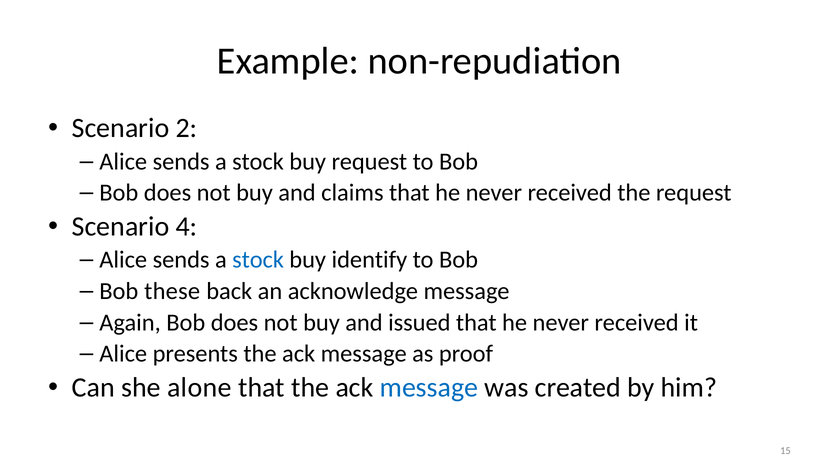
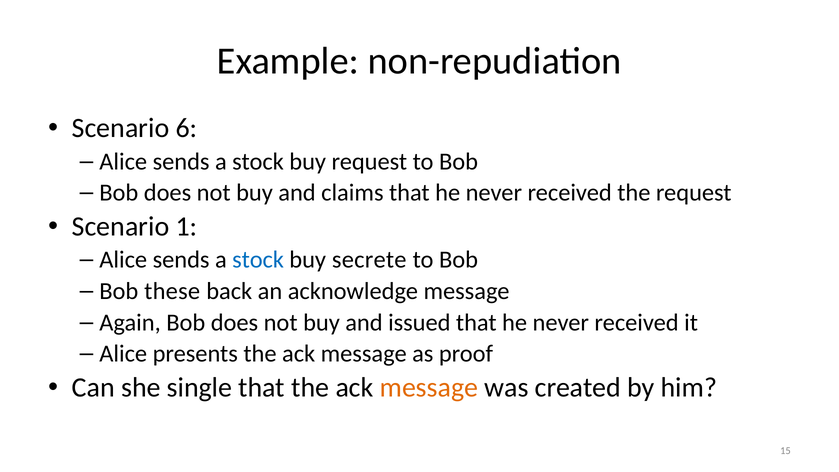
2: 2 -> 6 (187, 128)
4: 4 -> 1 (187, 227)
identify: identify -> secrete (369, 260)
alone: alone -> single (199, 388)
message colour: blue -> orange (429, 388)
